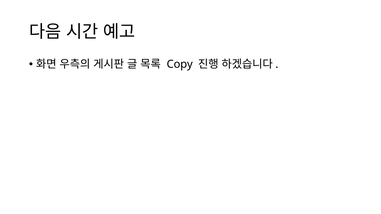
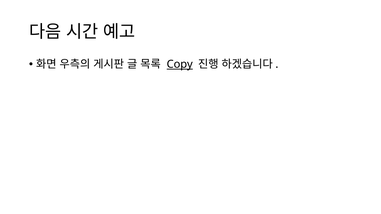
Copy underline: none -> present (180, 64)
